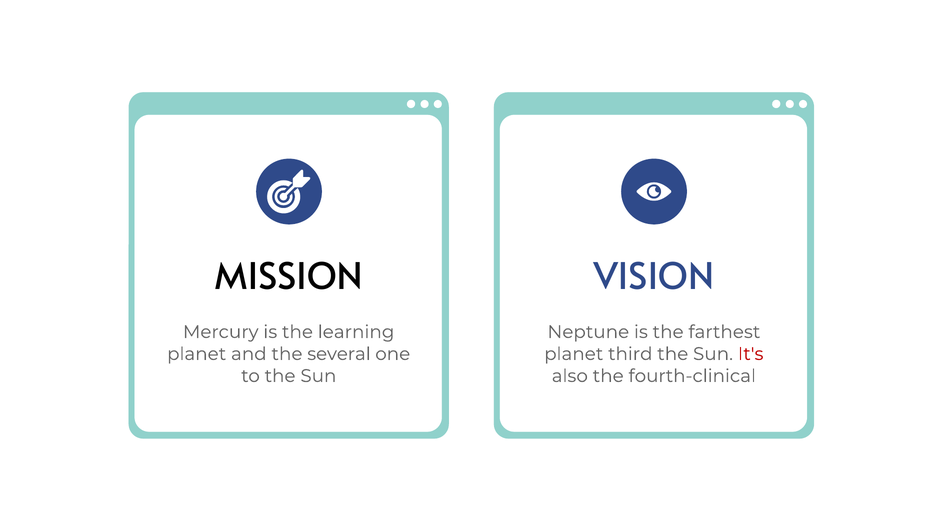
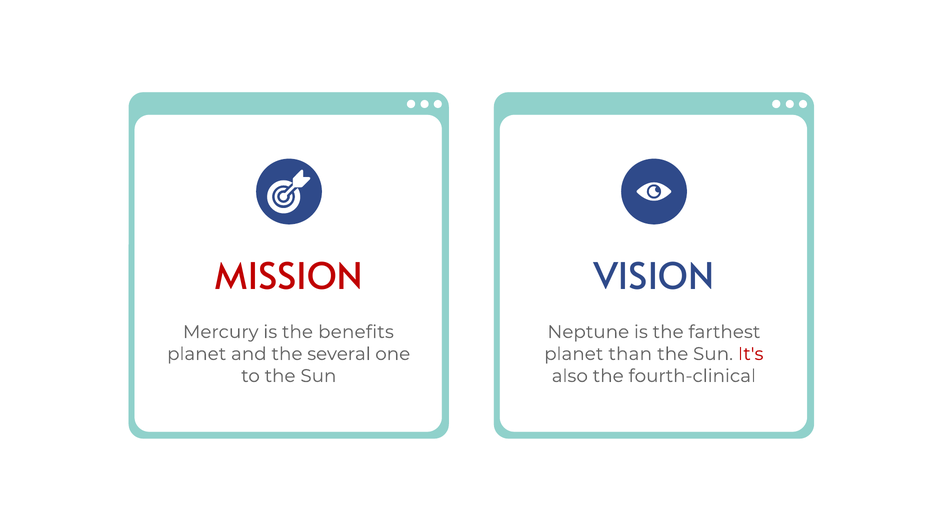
MISSION colour: black -> red (289, 277)
learning: learning -> benefits (356, 332)
third: third -> than (630, 354)
